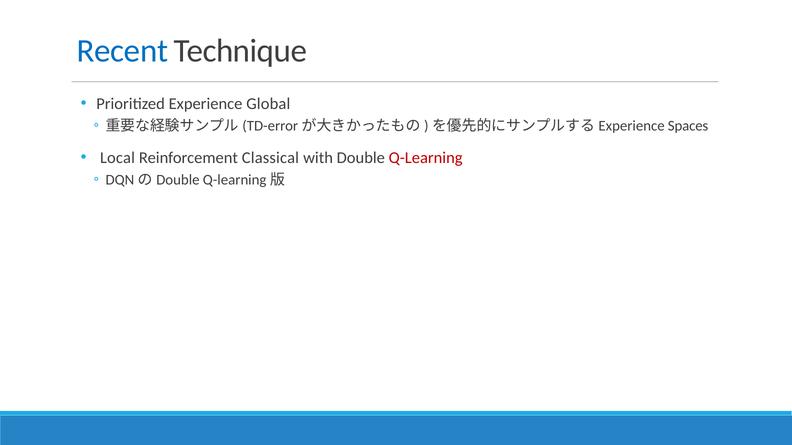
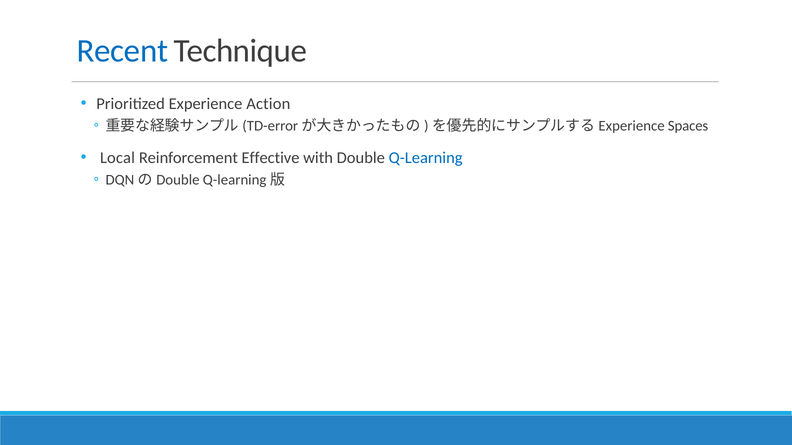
Global: Global -> Action (268, 104)
Classical: Classical -> Effective (271, 158)
Q-Learning colour: red -> blue (426, 158)
